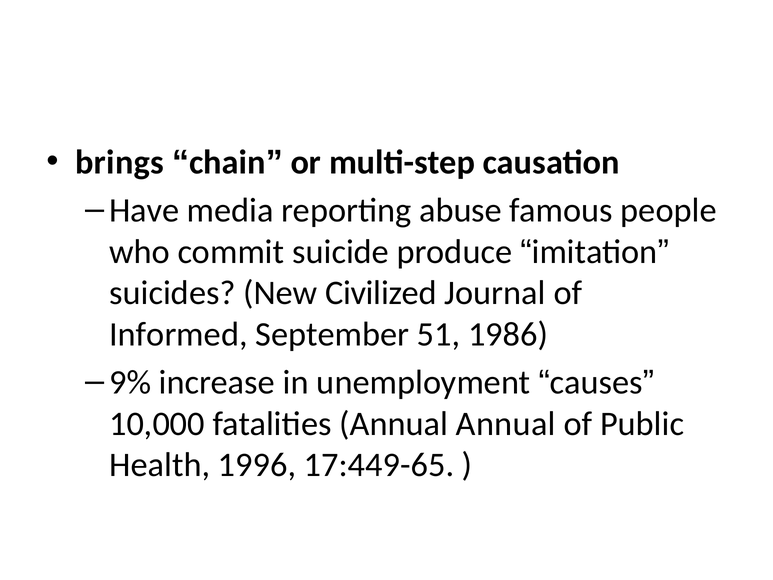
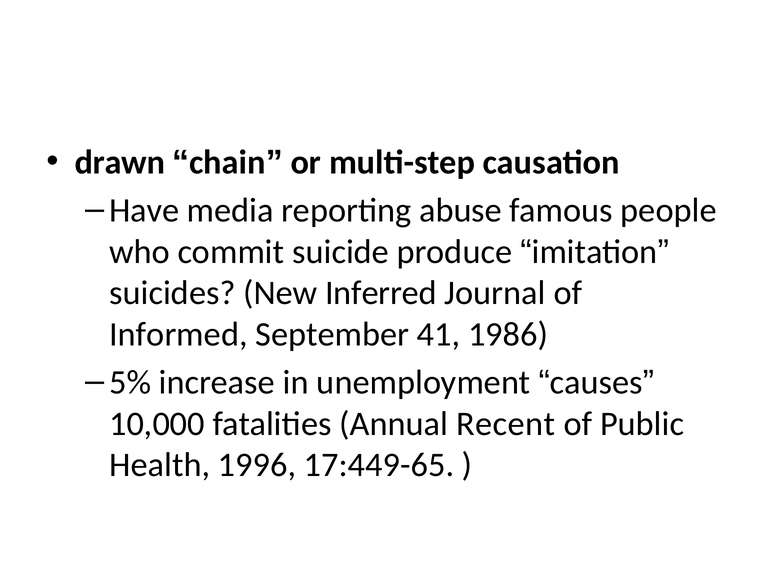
brings: brings -> drawn (120, 162)
Civilized: Civilized -> Inferred (381, 293)
51: 51 -> 41 (439, 334)
9%: 9% -> 5% (130, 382)
Annual Annual: Annual -> Recent (506, 424)
